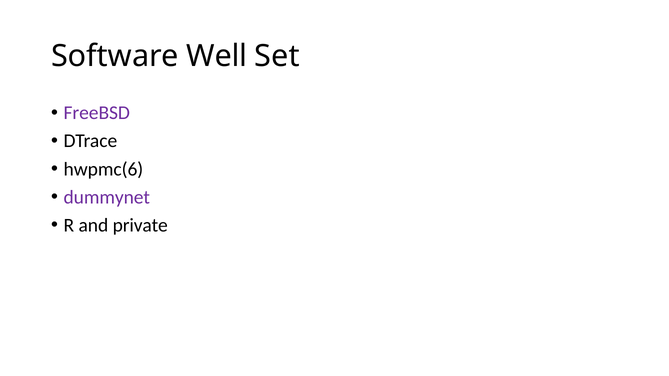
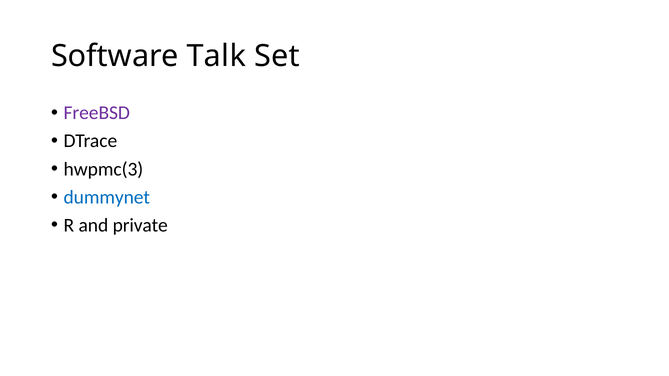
Well: Well -> Talk (216, 56)
hwpmc(6: hwpmc(6 -> hwpmc(3 (103, 169)
dummynet colour: purple -> blue (107, 197)
